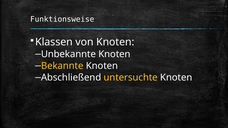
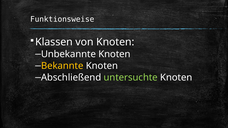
untersuchte colour: yellow -> light green (131, 78)
